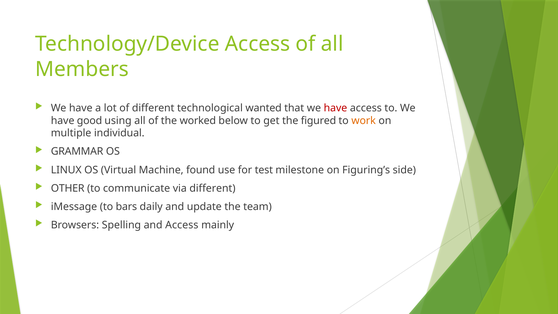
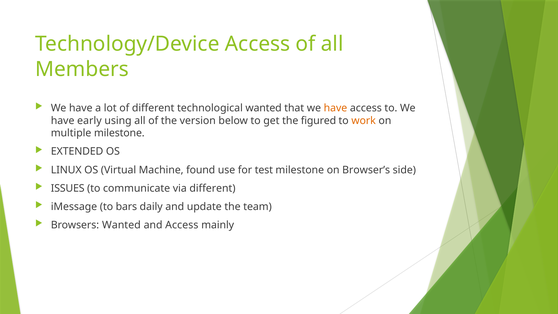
have colour: red -> orange (335, 108)
good: good -> early (89, 121)
worked: worked -> version (198, 121)
multiple individual: individual -> milestone (119, 133)
GRAMMAR: GRAMMAR -> EXTENDED (77, 151)
Figuring’s: Figuring’s -> Browser’s (366, 170)
OTHER: OTHER -> ISSUES (68, 188)
Browsers Spelling: Spelling -> Wanted (121, 225)
